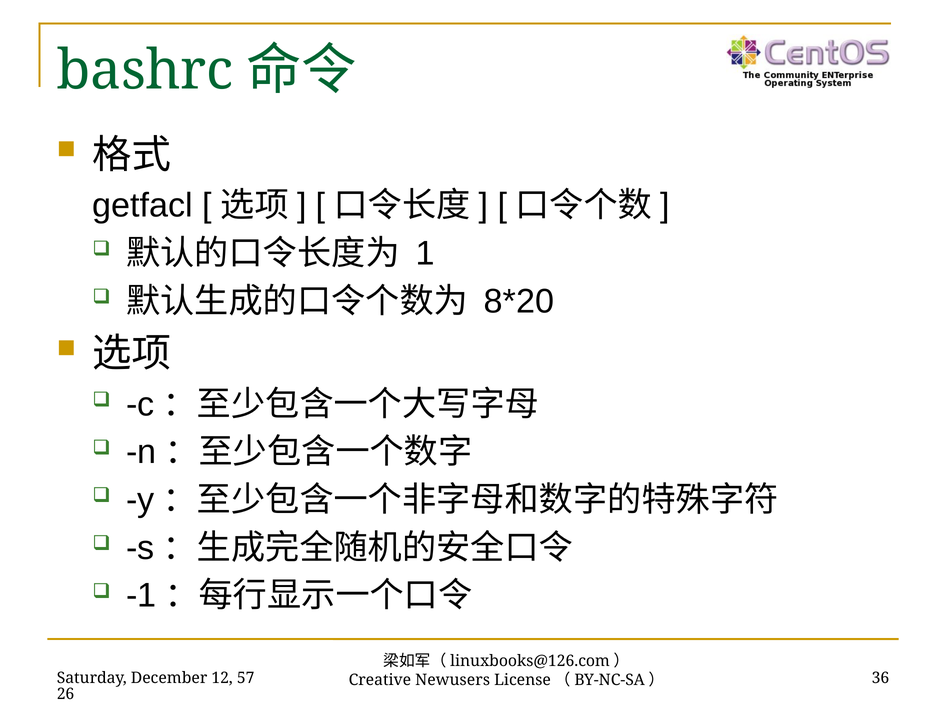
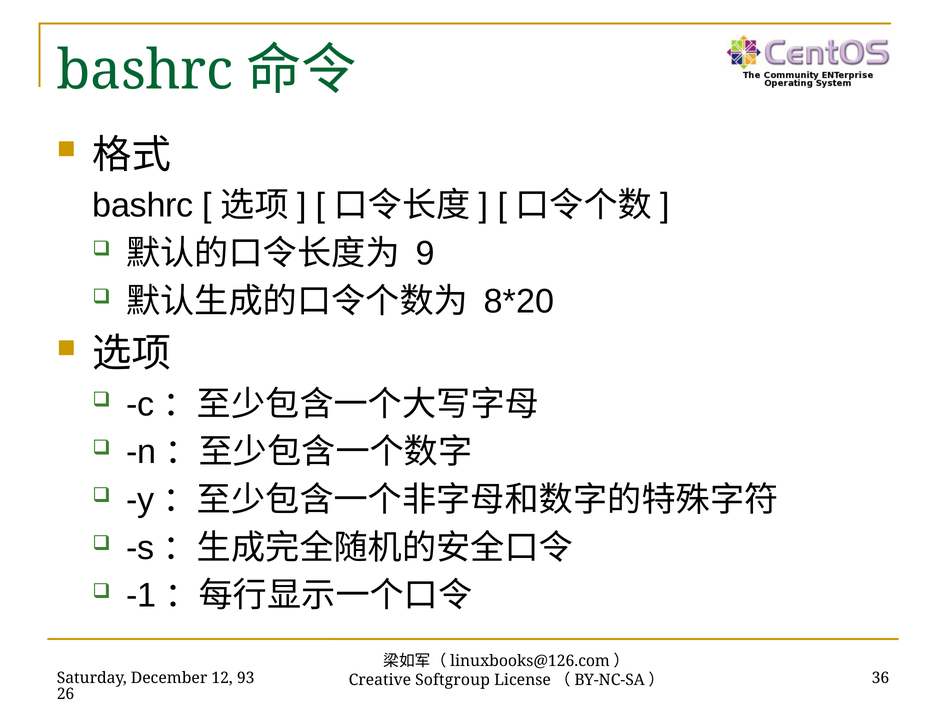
getfacl: getfacl -> bashrc (143, 206)
1: 1 -> 9 (425, 253)
57: 57 -> 93 (246, 678)
Newusers: Newusers -> Softgroup (453, 679)
